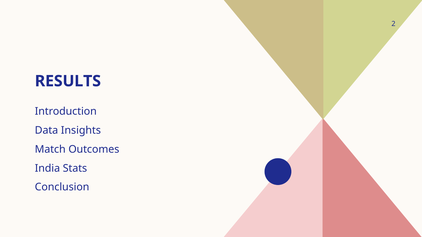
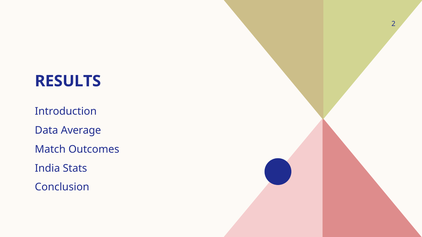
Insights: Insights -> Average (81, 131)
